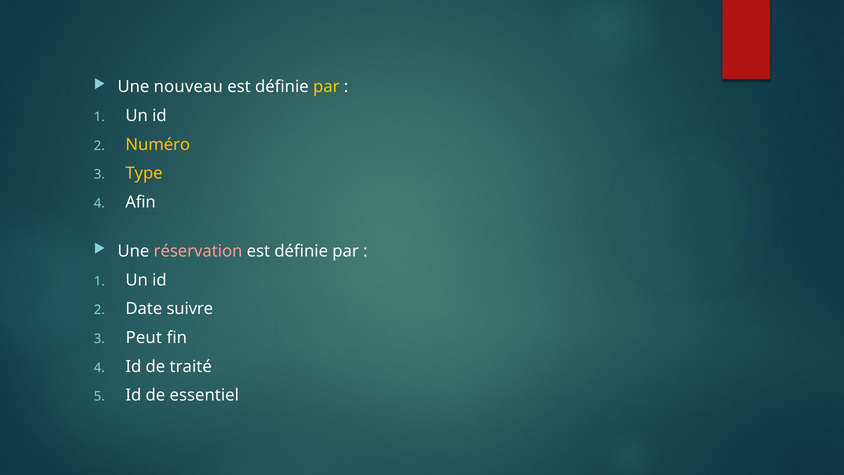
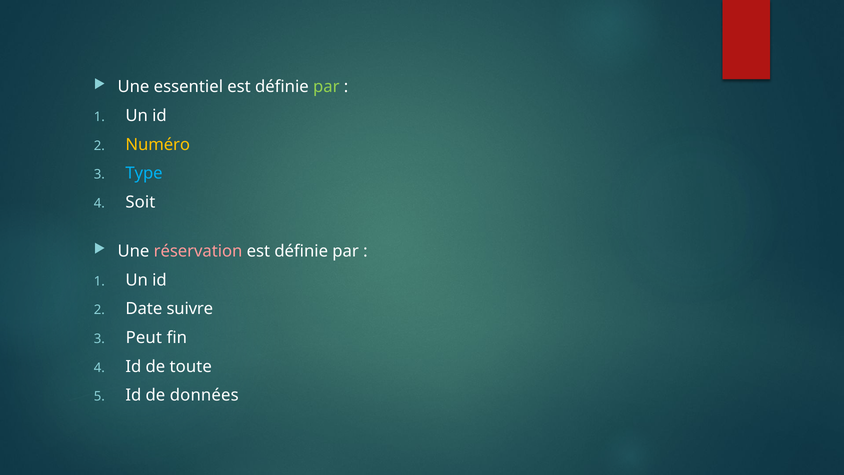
nouveau: nouveau -> essentiel (188, 87)
par colour: yellow -> light green (326, 87)
Type colour: yellow -> light blue (144, 173)
Afin: Afin -> Soit (140, 202)
traité: traité -> toute (191, 366)
essentiel: essentiel -> données (204, 395)
